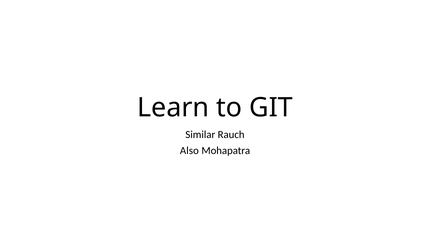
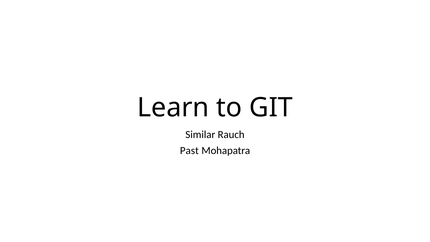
Also: Also -> Past (189, 150)
